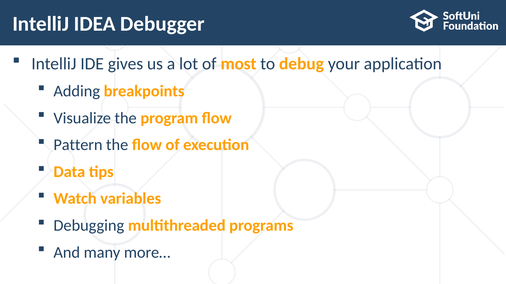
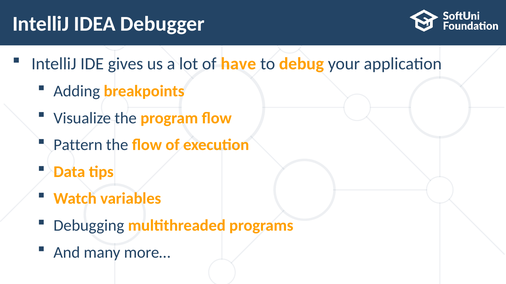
most: most -> have (238, 64)
